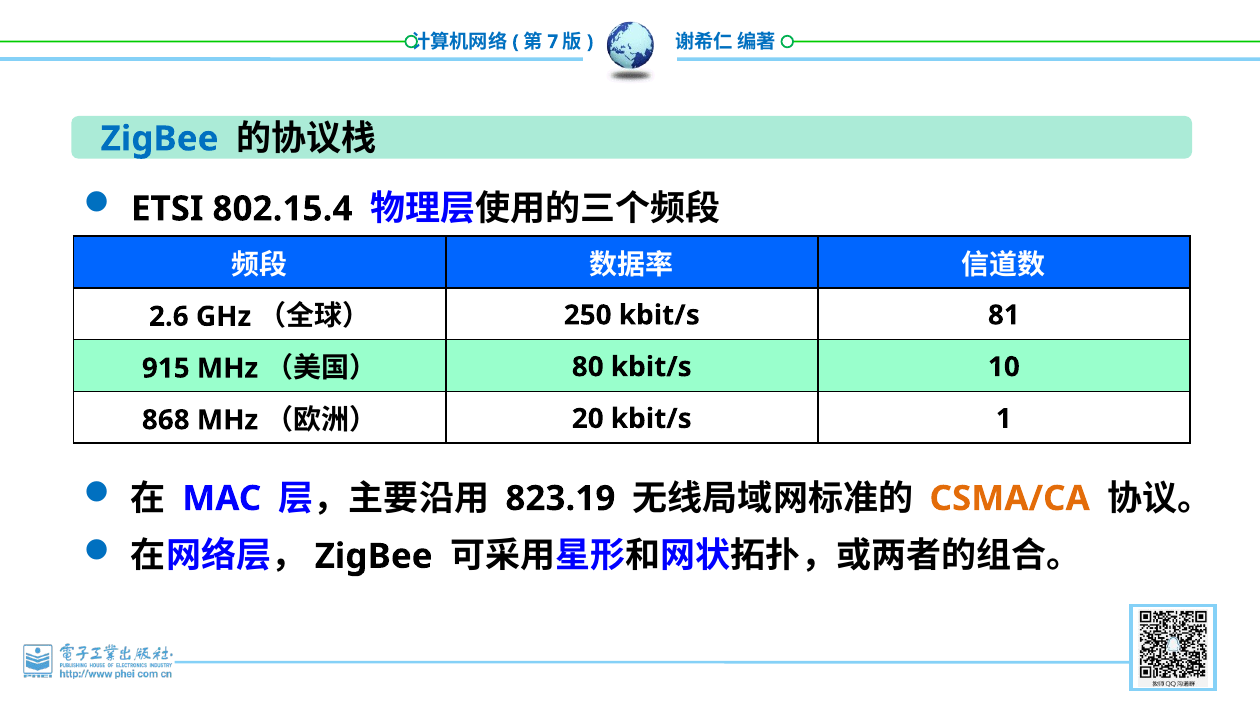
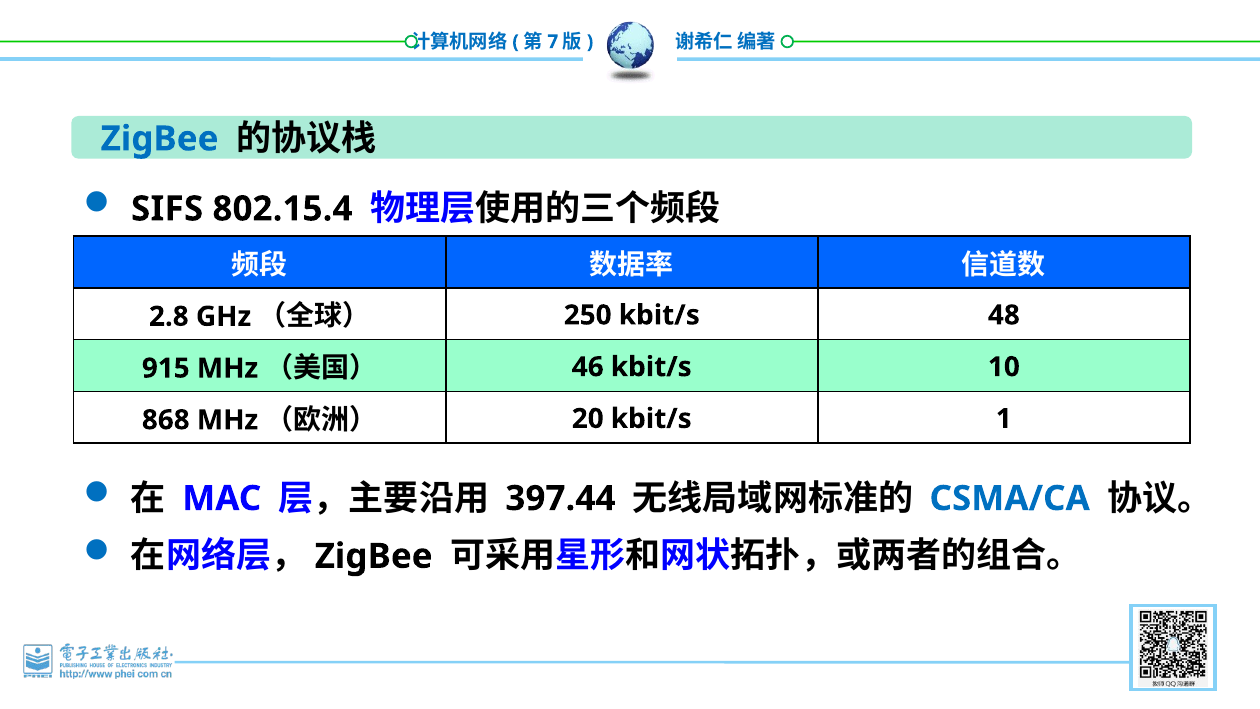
ETSI: ETSI -> SIFS (167, 209)
2.6: 2.6 -> 2.8 (169, 316)
81: 81 -> 48 (1004, 315)
80: 80 -> 46 (588, 367)
823.19: 823.19 -> 397.44 (560, 498)
CSMA/CA colour: orange -> blue (1010, 498)
